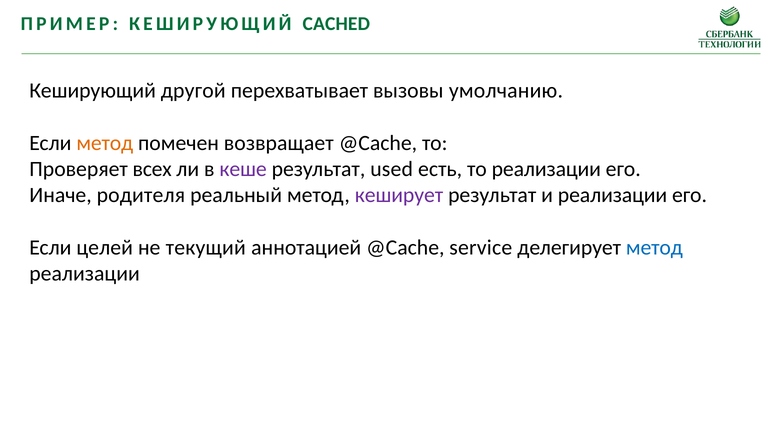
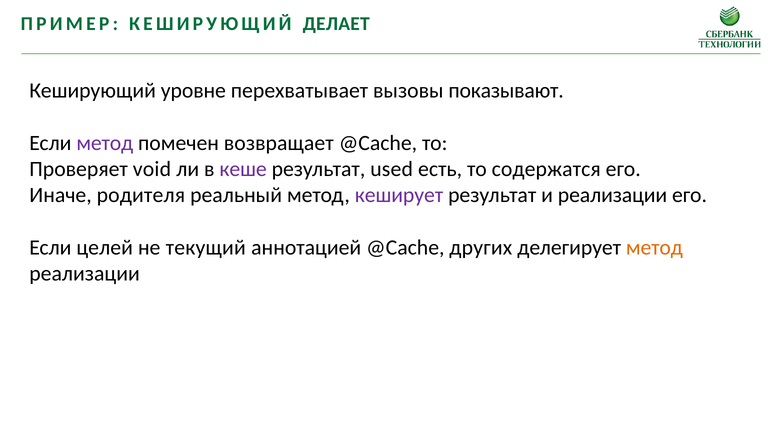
CACHED: CACHED -> ДЕЛАЕТ (336, 24)
другой: другой -> уровне (193, 91)
умолчанию: умолчанию -> показывают (506, 91)
метод colour: orange -> purple (105, 143)
всех: всех -> void (152, 169)
то реализации: реализации -> содержатся (546, 169)
service: service -> других (481, 247)
метод colour: blue -> orange (654, 247)
